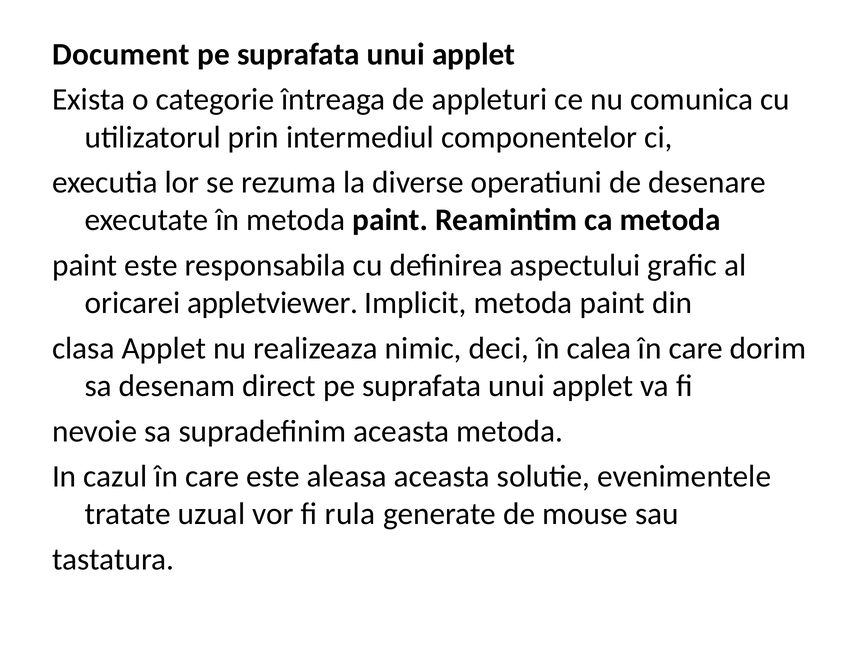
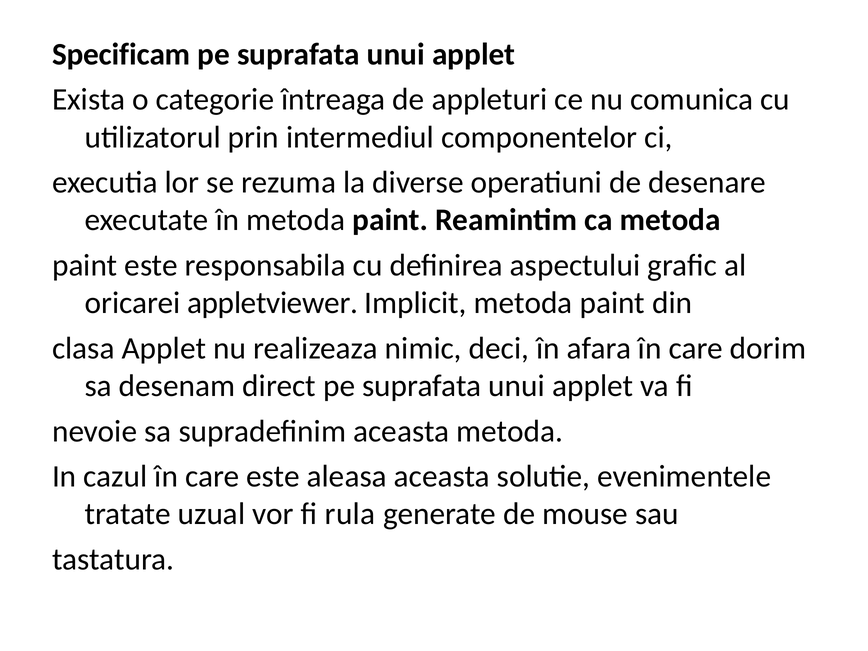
Document: Document -> Specificam (121, 54)
calea: calea -> afara (599, 348)
